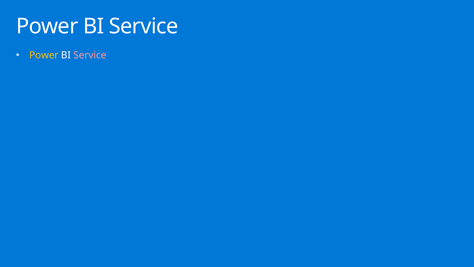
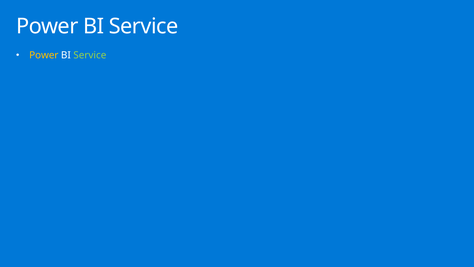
Service colour: pink -> light green (90, 55)
